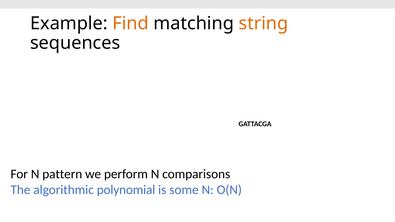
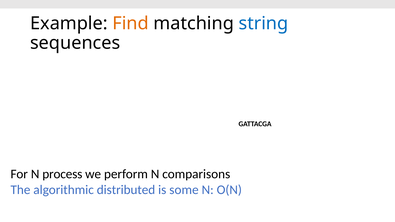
string colour: orange -> blue (263, 23)
pattern: pattern -> process (62, 174)
polynomial: polynomial -> distributed (126, 190)
